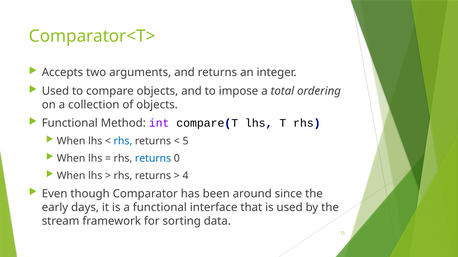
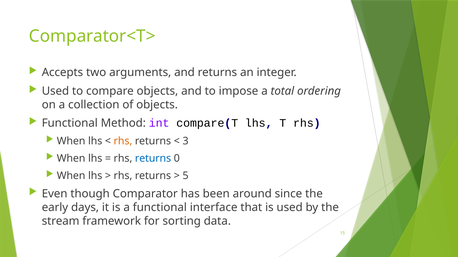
rhs colour: blue -> orange (123, 141)
5: 5 -> 3 (186, 141)
4: 4 -> 5 (186, 176)
